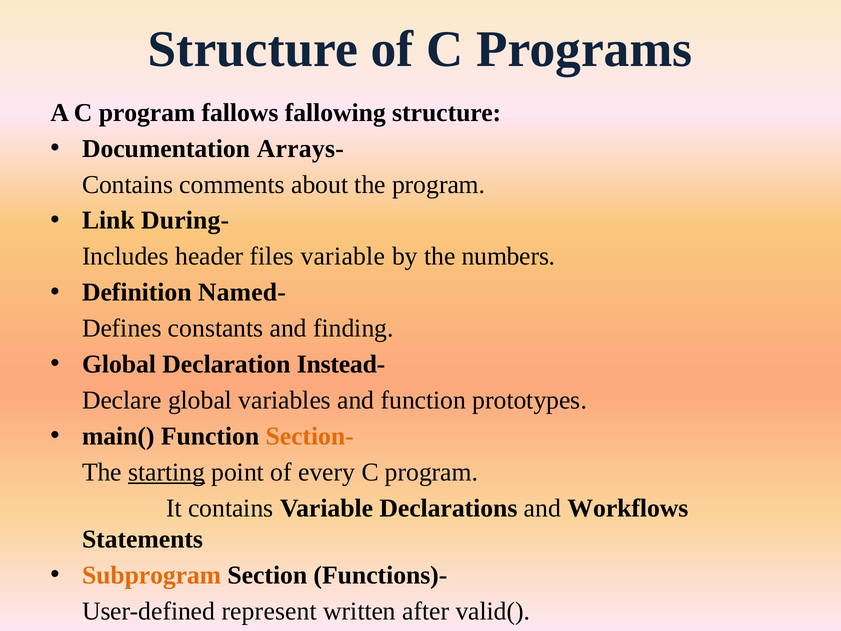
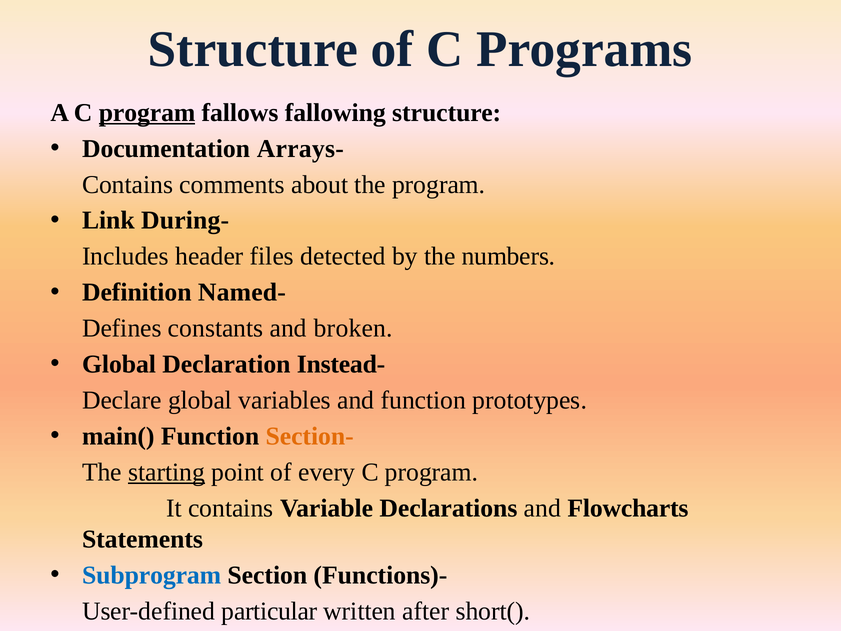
program underline: none -> present (147, 113)
files variable: variable -> detected (343, 256)
finding: finding -> broken (353, 328)
Workflows: Workflows -> Flowcharts (628, 508)
Subprogram colour: orange -> blue (152, 575)
represent: represent -> particular (269, 611)
valid(: valid( -> short( (493, 611)
